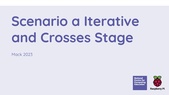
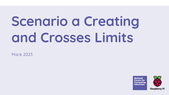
Iterative: Iterative -> Creating (112, 21)
Stage: Stage -> Limits (114, 38)
